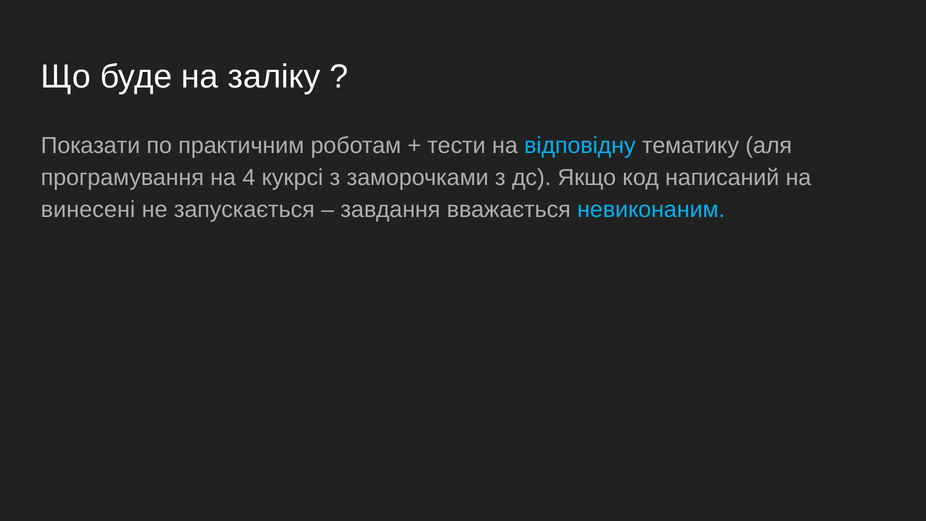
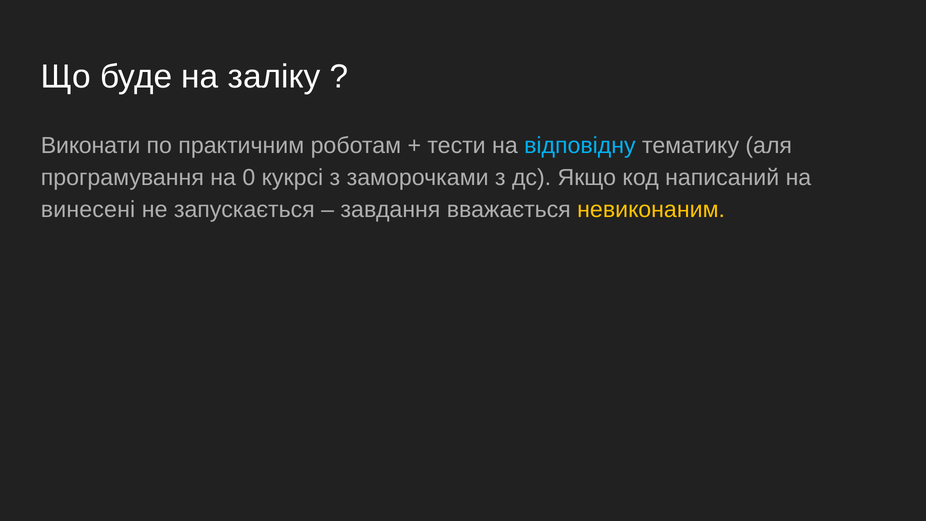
Показати: Показати -> Виконати (91, 146)
4: 4 -> 0 (249, 178)
невиконаним colour: light blue -> yellow (651, 209)
